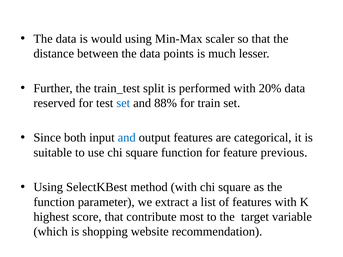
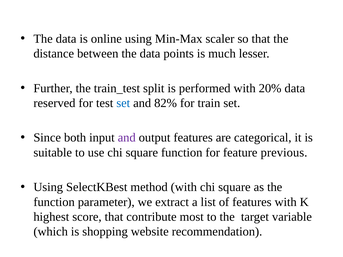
would: would -> online (106, 39)
88%: 88% -> 82% (166, 103)
and colour: blue -> purple (127, 138)
